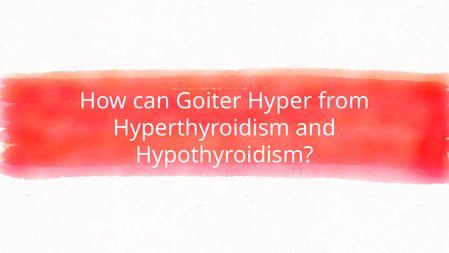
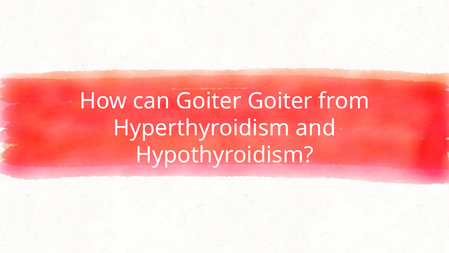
Goiter Hyper: Hyper -> Goiter (280, 101)
